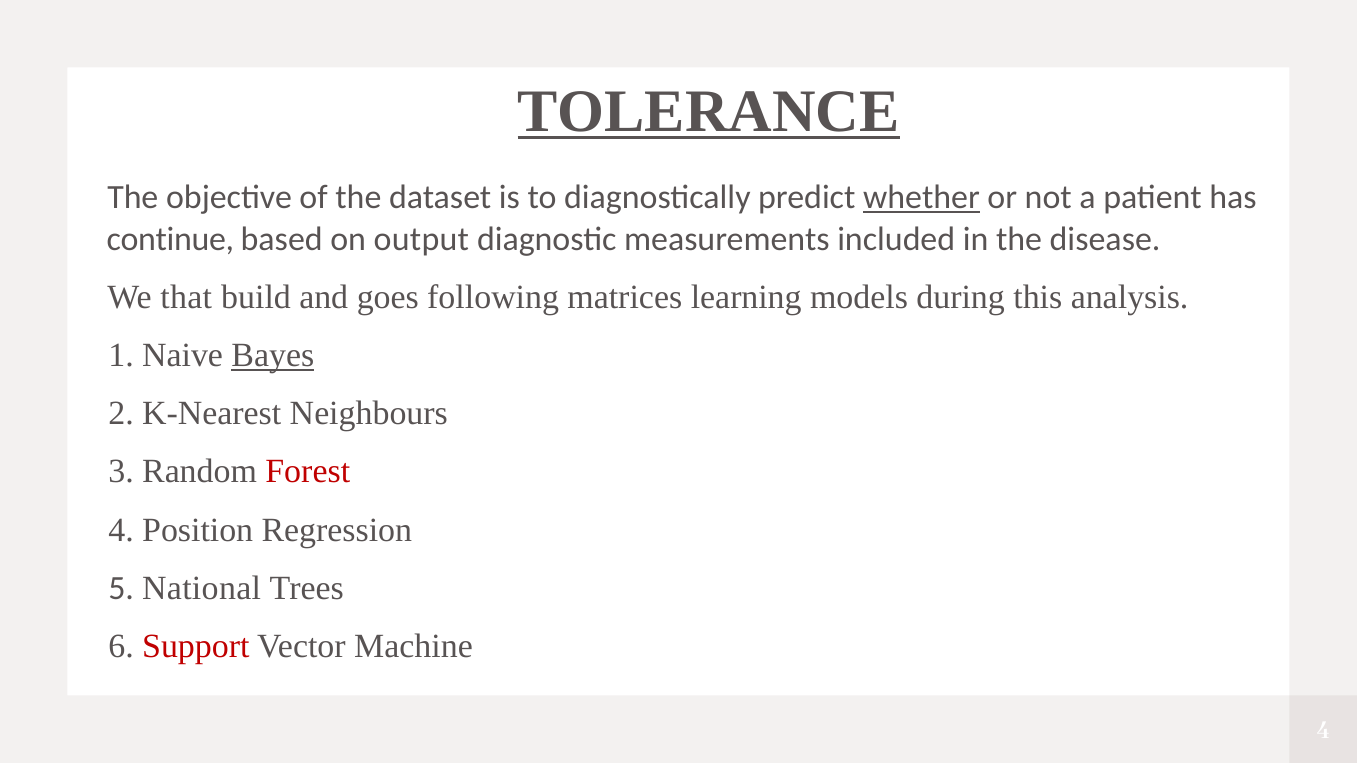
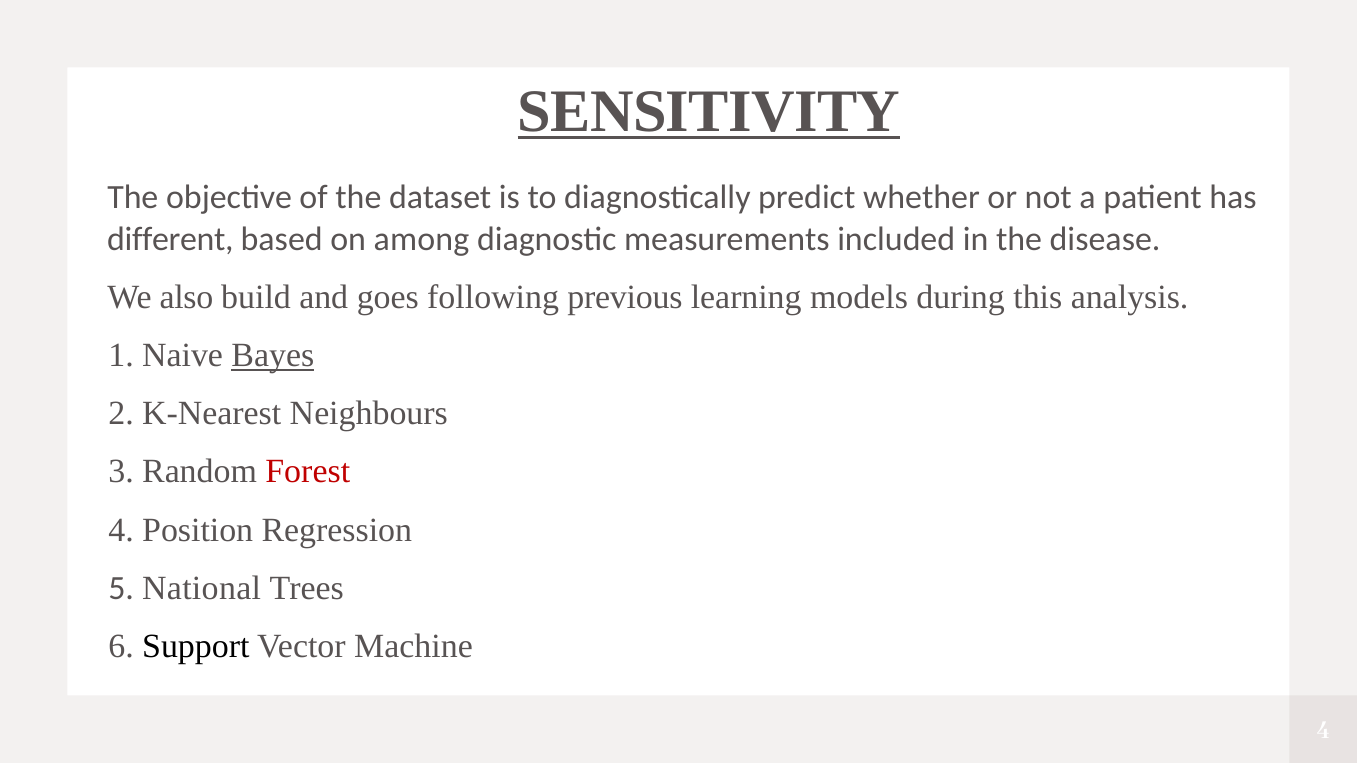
TOLERANCE: TOLERANCE -> SENSITIVITY (709, 111)
whether underline: present -> none (922, 198)
continue: continue -> different (170, 240)
output: output -> among (421, 240)
that: that -> also (187, 298)
matrices: matrices -> previous (625, 298)
Support colour: red -> black (196, 646)
